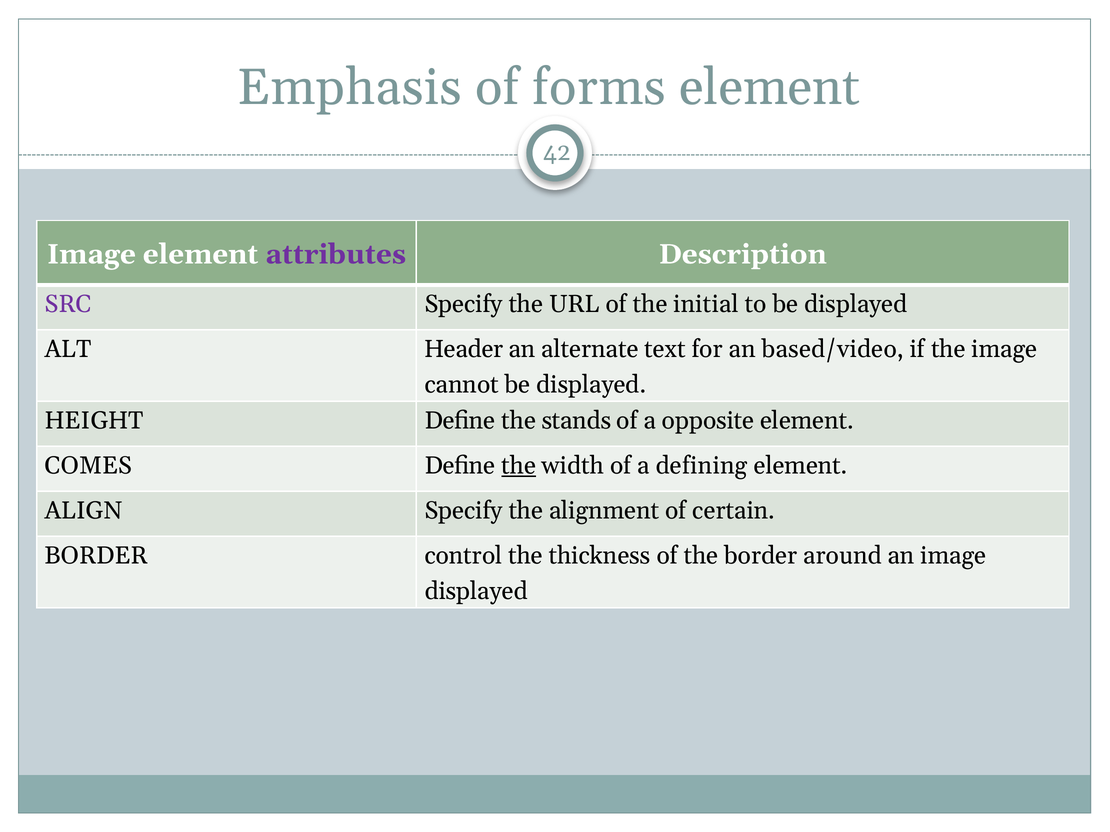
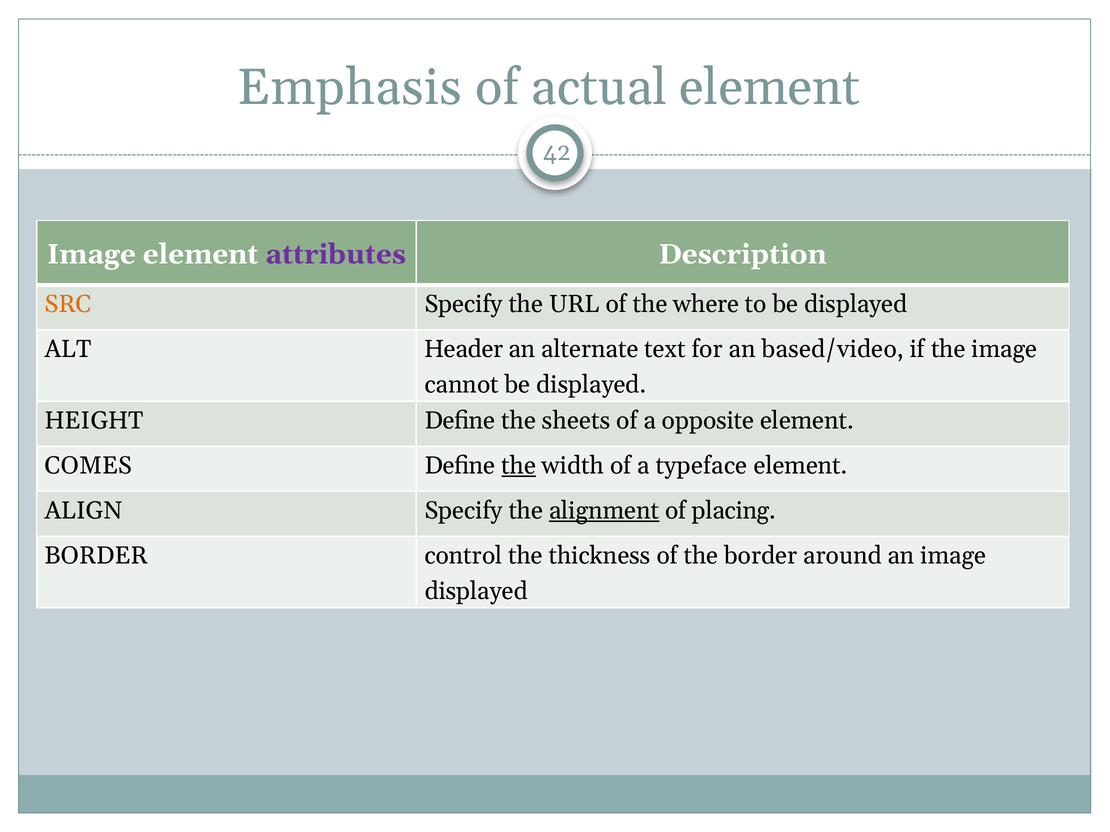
forms: forms -> actual (599, 87)
SRC colour: purple -> orange (68, 304)
initial: initial -> where (706, 304)
stands: stands -> sheets (576, 421)
defining: defining -> typeface (701, 466)
alignment underline: none -> present (604, 511)
certain: certain -> placing (734, 511)
